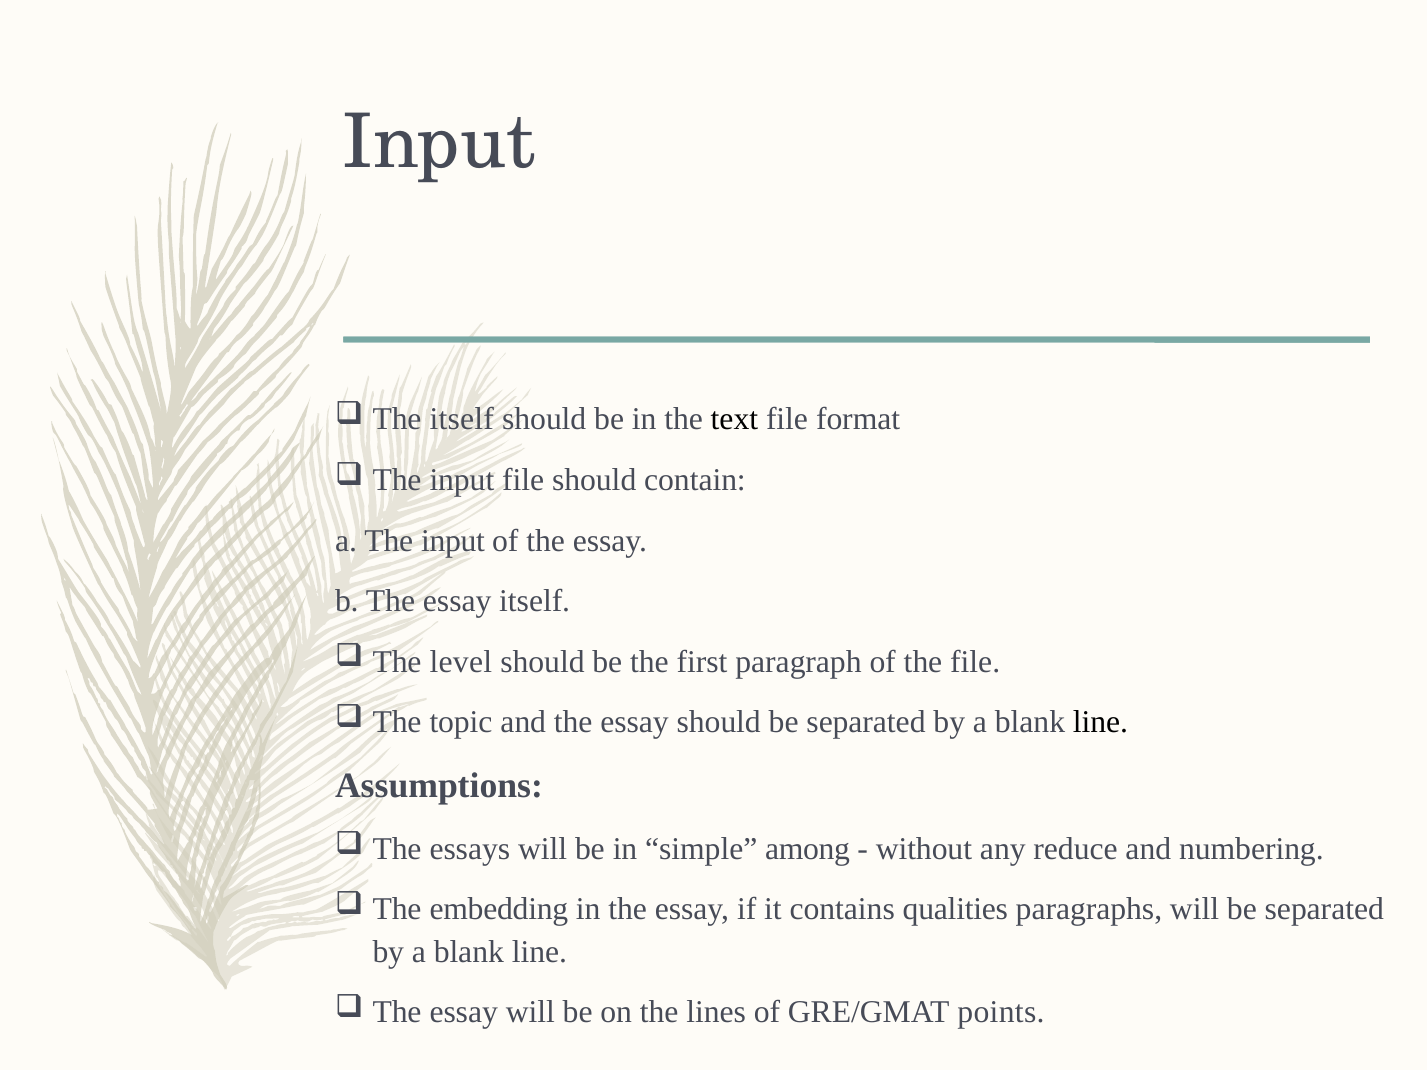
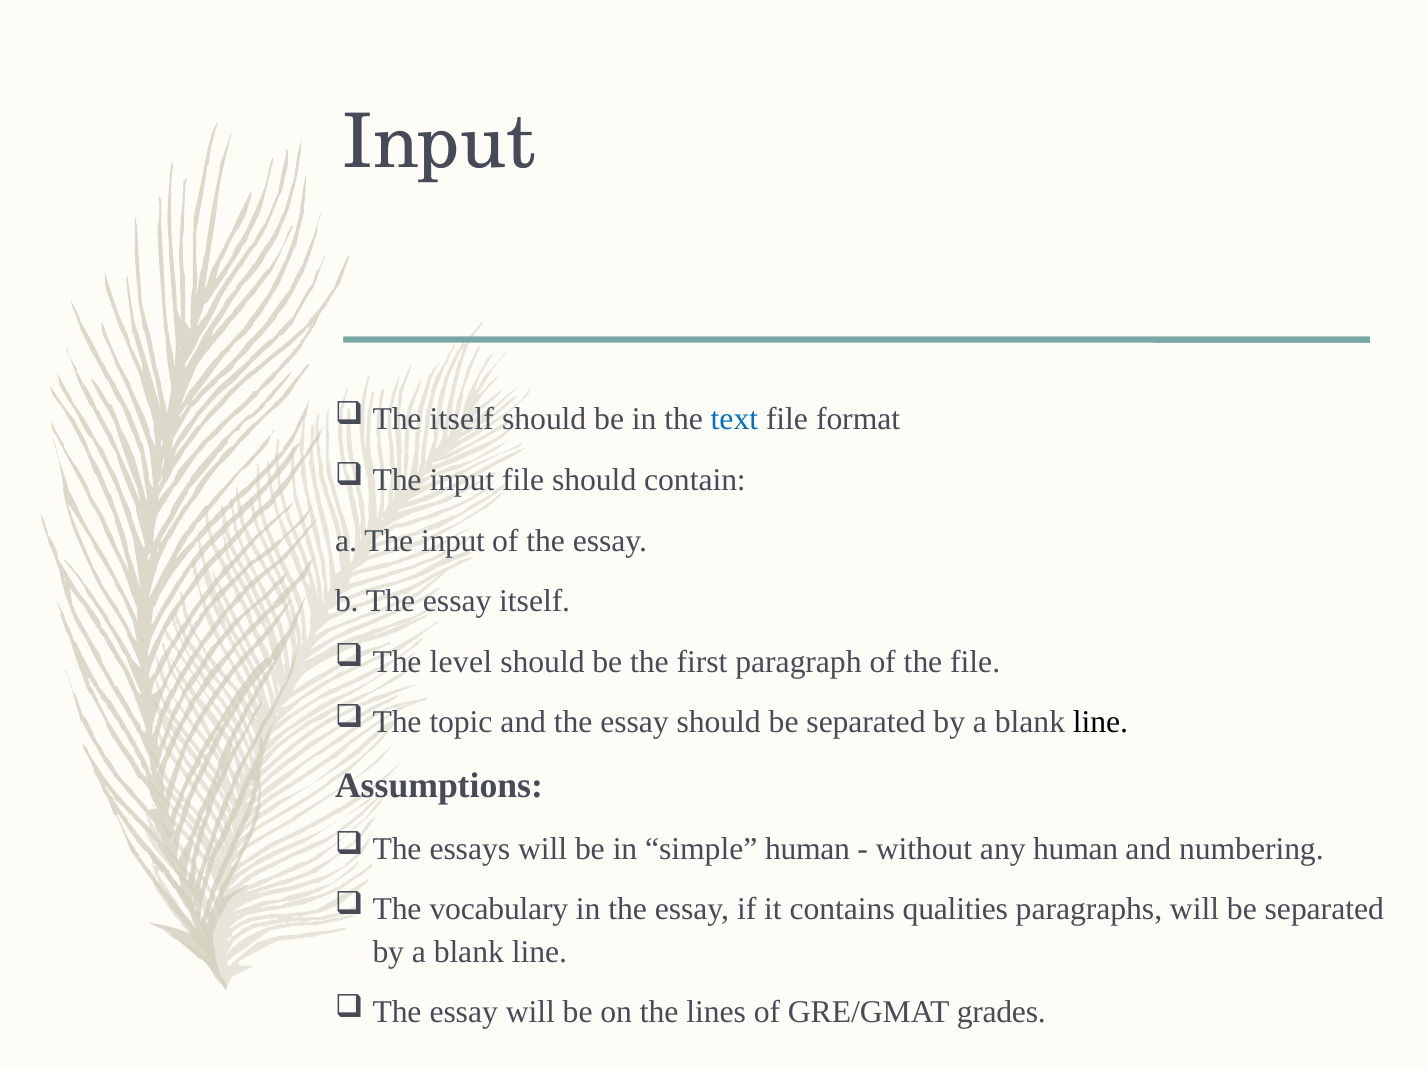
text colour: black -> blue (734, 419)
simple among: among -> human (807, 849)
any reduce: reduce -> human (1076, 849)
embedding: embedding -> vocabulary (499, 910)
points: points -> grades (1001, 1012)
